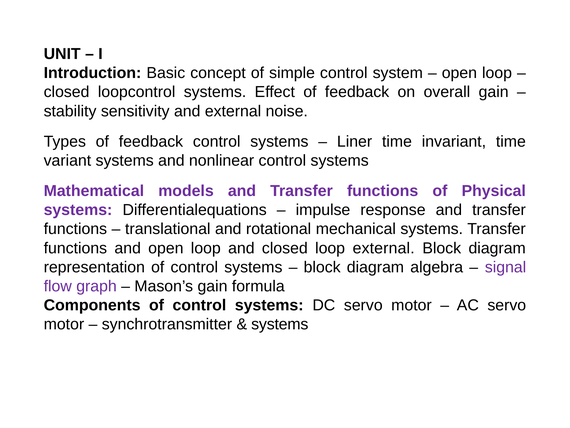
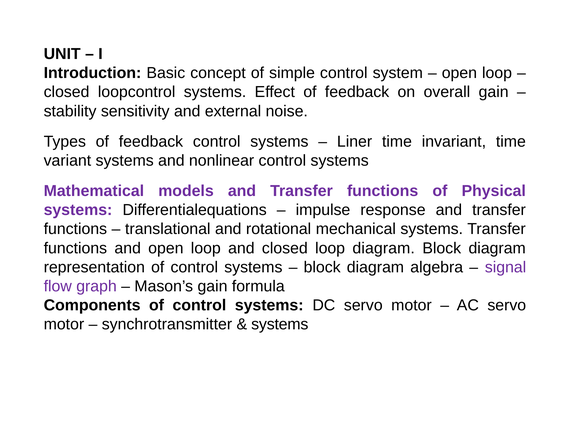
loop external: external -> diagram (384, 248)
